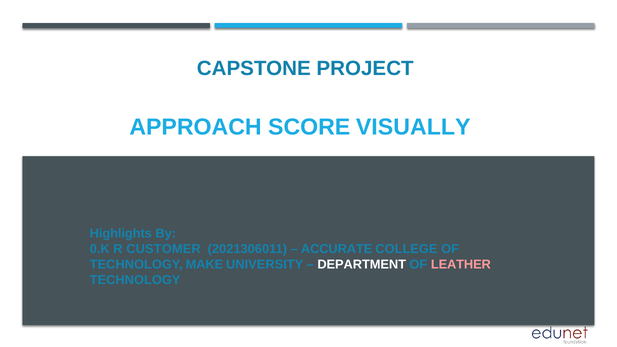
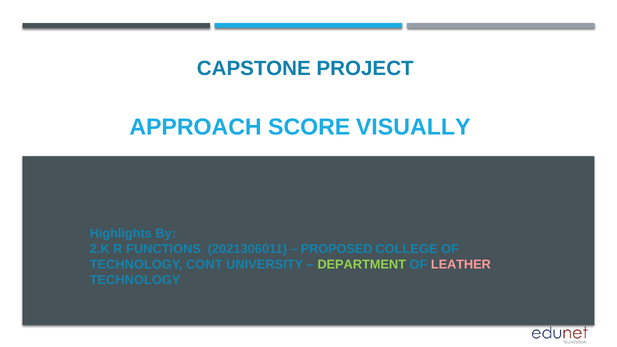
0.K: 0.K -> 2.K (100, 249)
CUSTOMER: CUSTOMER -> FUNCTIONS (164, 249)
ACCURATE: ACCURATE -> PROPOSED (337, 249)
MAKE: MAKE -> CONT (204, 264)
DEPARTMENT colour: white -> light green (362, 264)
